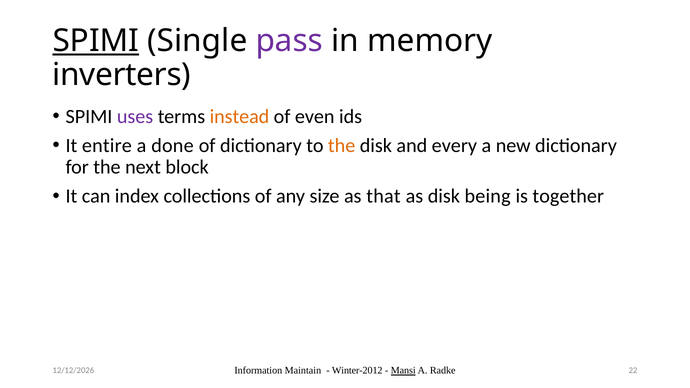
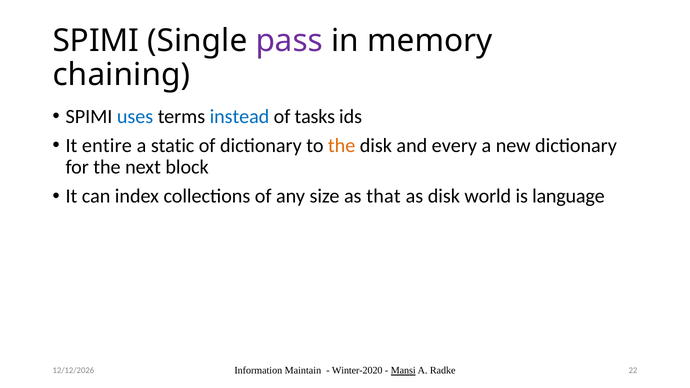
SPIMI underline: present -> none (96, 41)
inverters: inverters -> chaining (121, 75)
uses colour: purple -> blue (135, 117)
instead colour: orange -> blue (239, 117)
even: even -> tasks (315, 117)
done: done -> static (173, 146)
being: being -> world (488, 196)
together: together -> language (568, 196)
Winter-2012: Winter-2012 -> Winter-2020 (357, 371)
